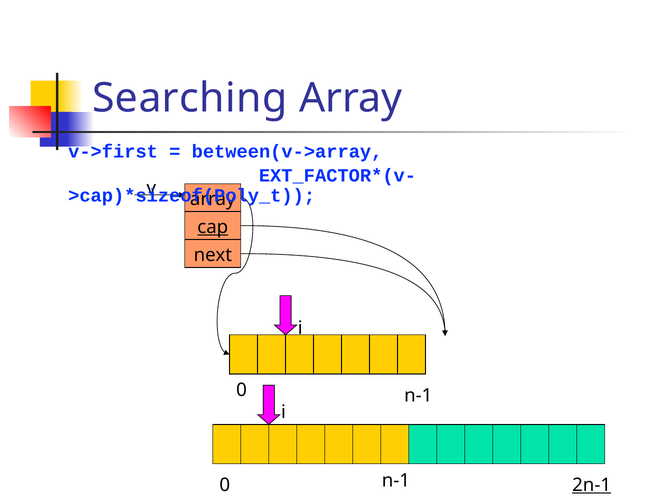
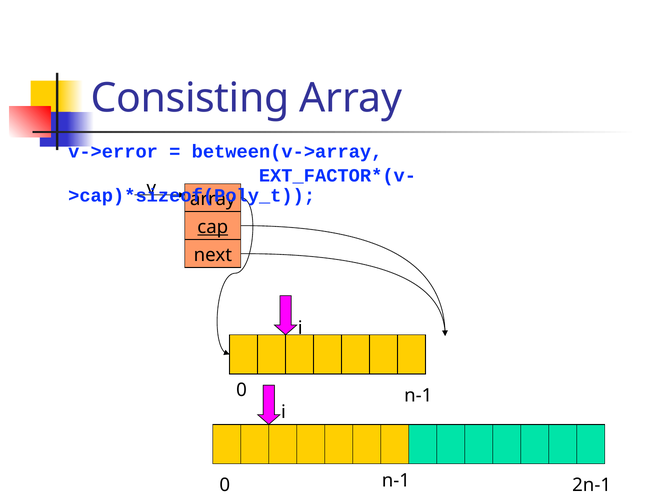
Searching: Searching -> Consisting (190, 98)
v->first: v->first -> v->error (113, 152)
2n-1 underline: present -> none (592, 485)
